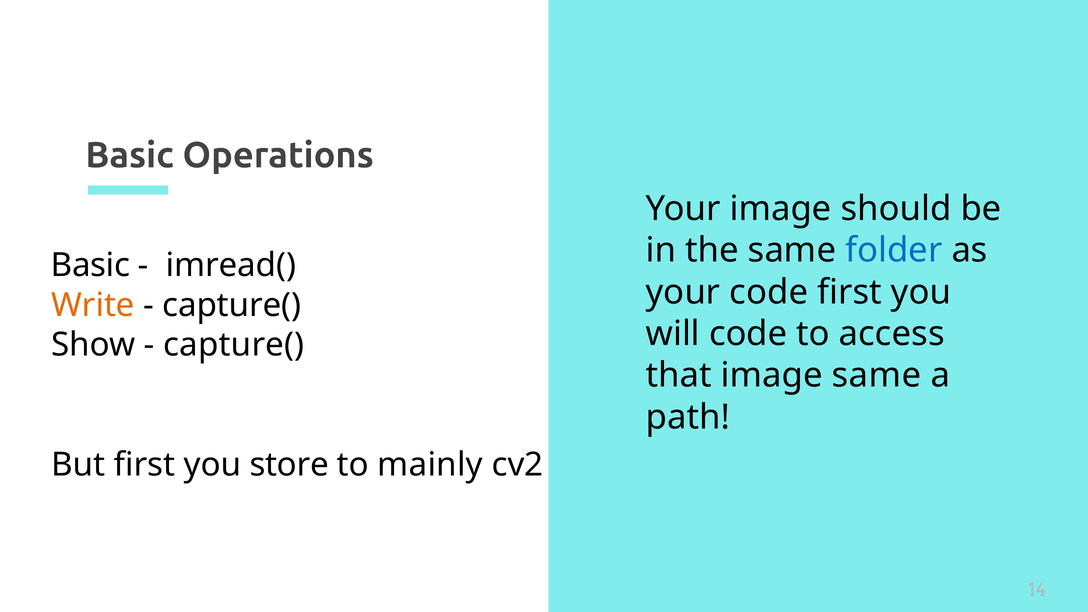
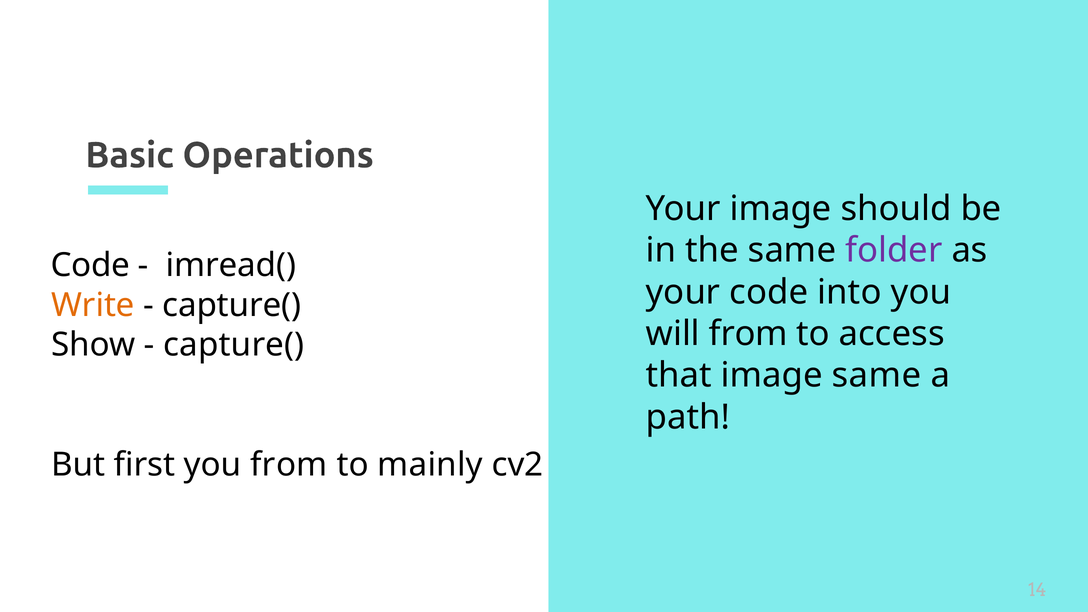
folder colour: blue -> purple (894, 250)
Basic: Basic -> Code (90, 265)
code first: first -> into (849, 292)
will code: code -> from (748, 334)
you store: store -> from (289, 465)
